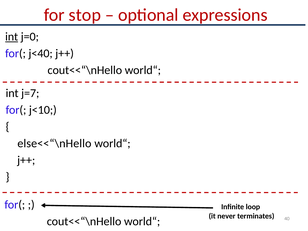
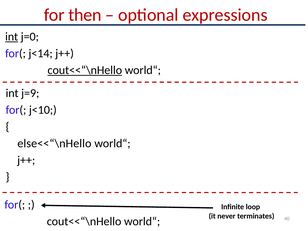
stop: stop -> then (85, 15)
j<40: j<40 -> j<14 (41, 53)
cout<<“\nHello underline: none -> present (85, 70)
j=7: j=7 -> j=9 (30, 93)
